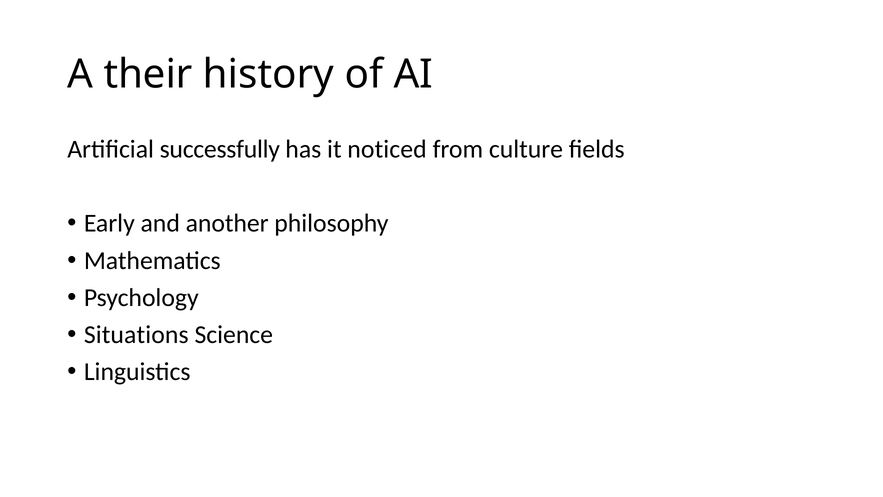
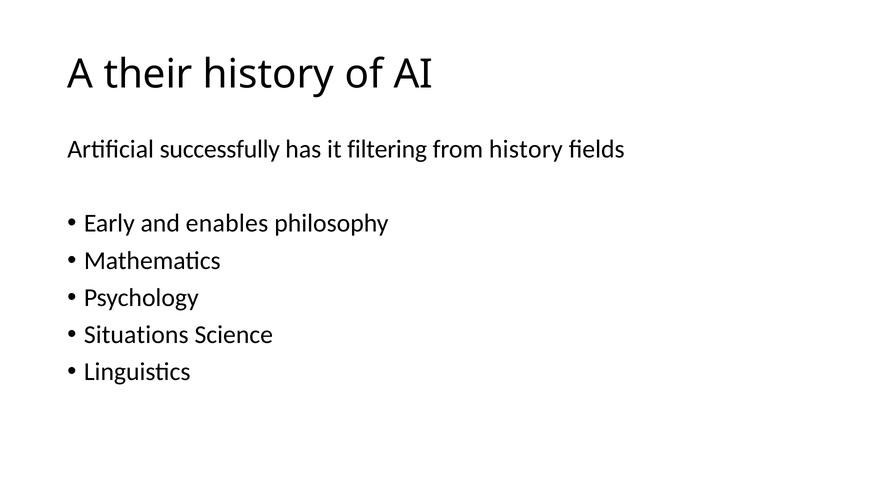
noticed: noticed -> filtering (387, 149)
from culture: culture -> history (526, 149)
another: another -> enables (227, 223)
